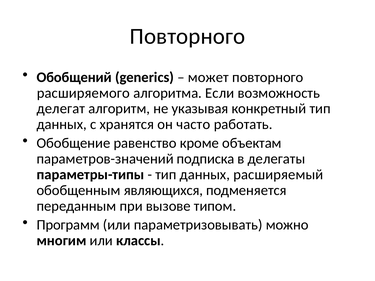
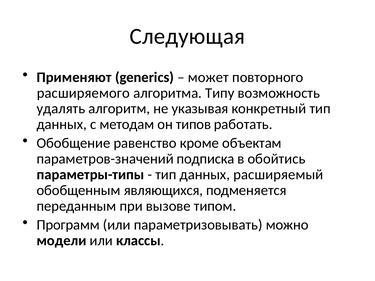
Повторного: Повторного -> Следующая (187, 36)
Обобщений: Обобщений -> Применяют (74, 77)
Если: Если -> Типу (220, 93)
делегат: делегат -> удалять (61, 109)
хранятся: хранятся -> методам (127, 125)
часто: часто -> типов (193, 125)
делегаты: делегаты -> обойтись (276, 159)
многим: многим -> модели (62, 241)
